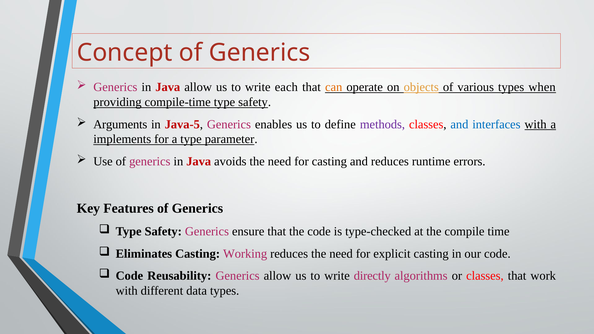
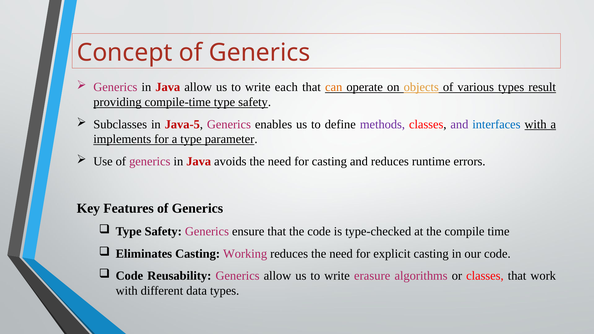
when: when -> result (542, 87)
Arguments: Arguments -> Subclasses (120, 124)
and colour: blue -> purple (459, 124)
directly: directly -> erasure (372, 276)
